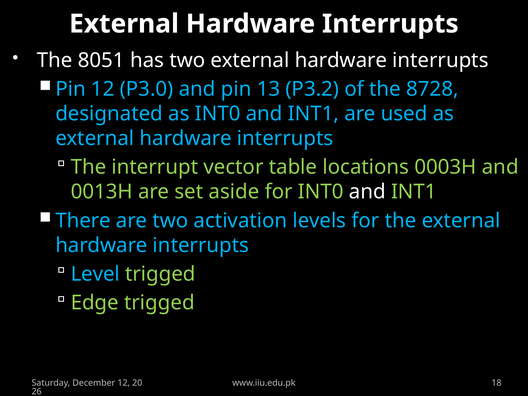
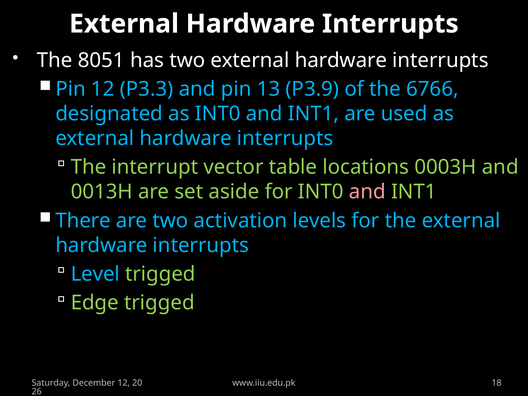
P3.0: P3.0 -> P3.3 (147, 89)
P3.2: P3.2 -> P3.9 (312, 89)
8728: 8728 -> 6766 (432, 89)
and colour: white -> pink (367, 192)
